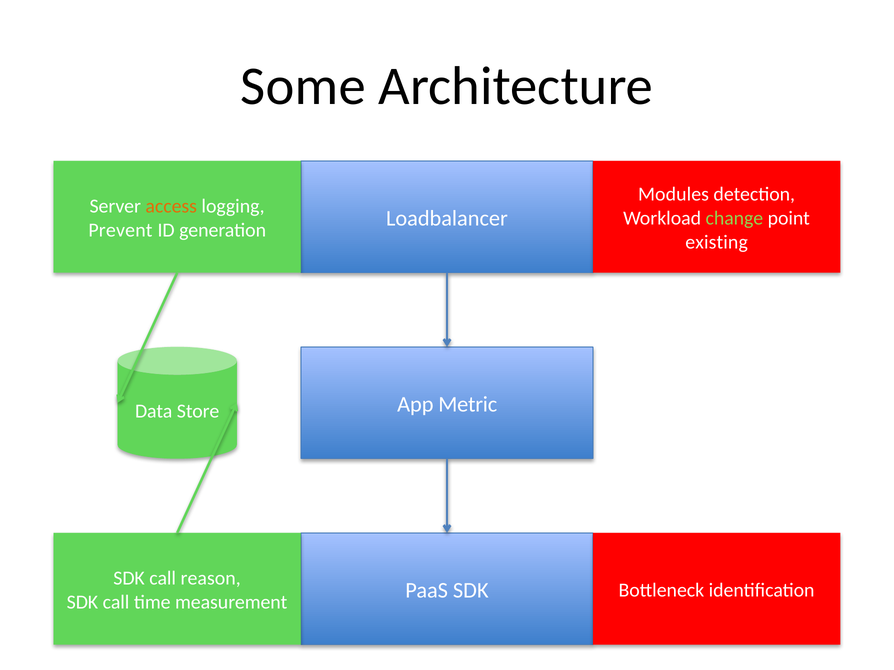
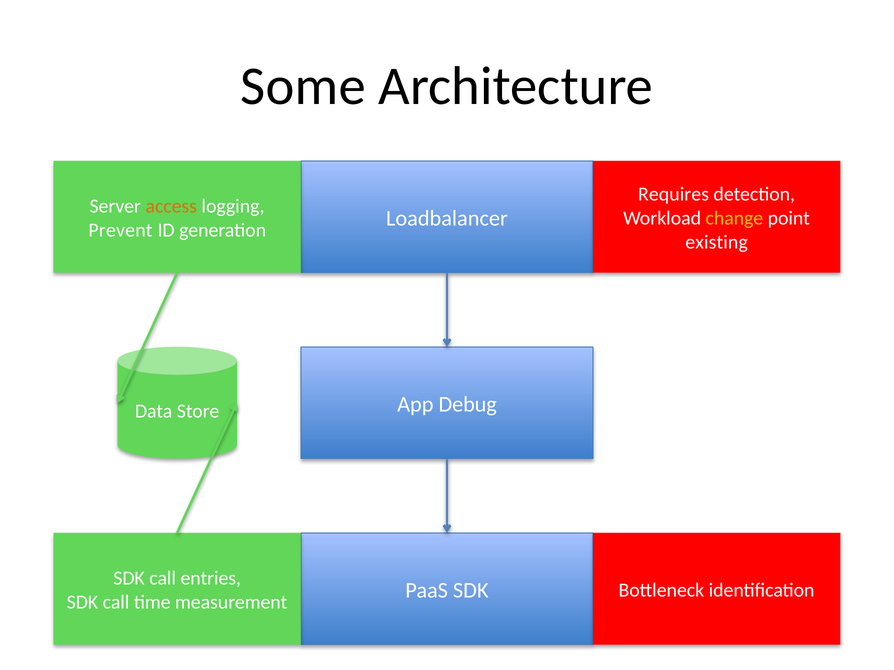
Modules: Modules -> Requires (674, 194)
change colour: light green -> yellow (734, 218)
Metric: Metric -> Debug (468, 405)
reason: reason -> entries (211, 579)
